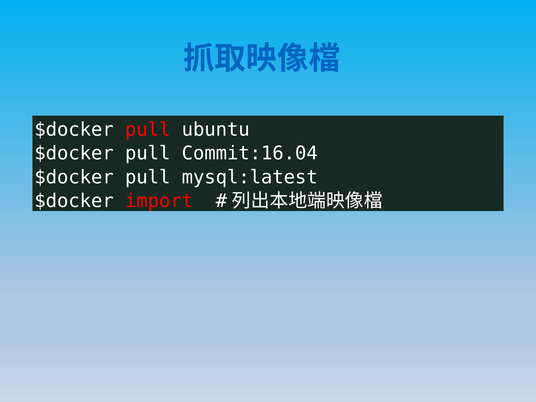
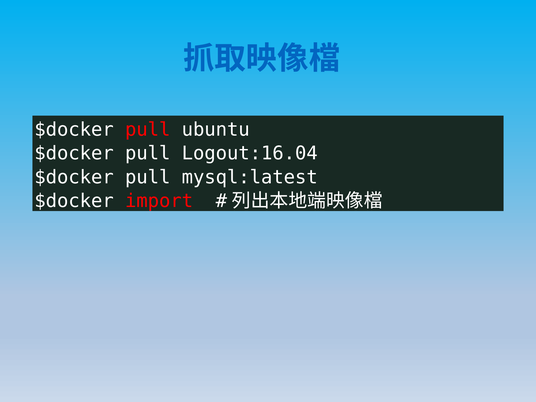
Commit:16.04: Commit:16.04 -> Logout:16.04 (250, 153)
